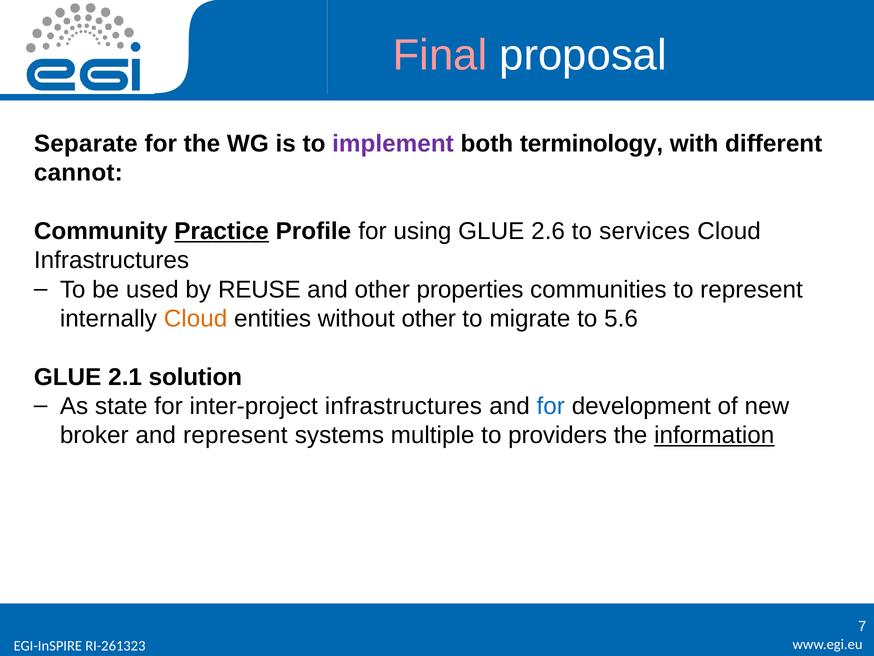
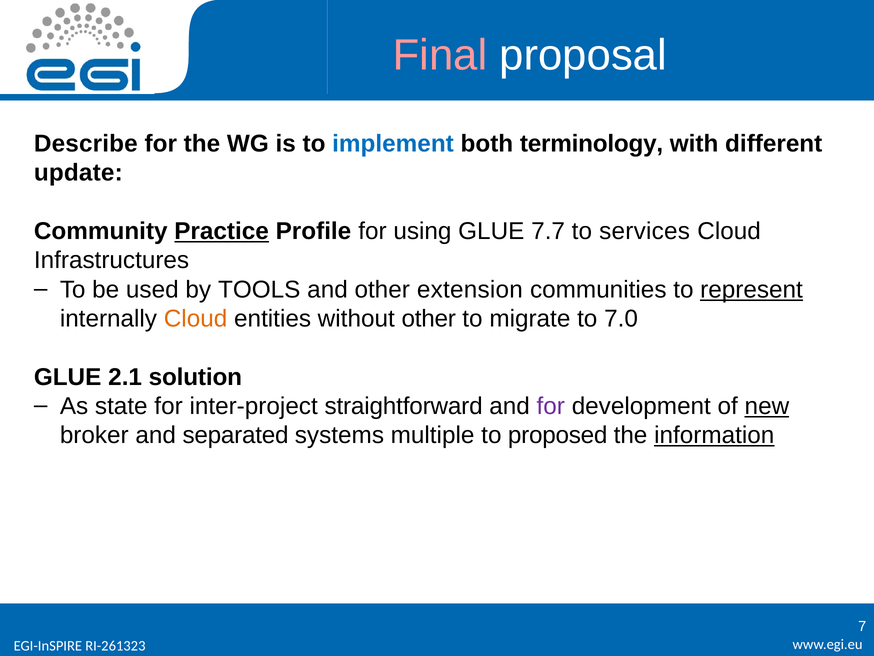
Separate: Separate -> Describe (86, 144)
implement colour: purple -> blue (393, 144)
cannot: cannot -> update (78, 173)
2.6: 2.6 -> 7.7 (548, 231)
REUSE: REUSE -> TOOLS (259, 289)
properties: properties -> extension (470, 289)
represent underline: none -> present (752, 289)
5.6: 5.6 -> 7.0 (621, 319)
inter-project infrastructures: infrastructures -> straightforward (404, 406)
for colour: blue -> purple (551, 406)
new underline: none -> present (767, 406)
and represent: represent -> separated (236, 435)
providers: providers -> proposed (558, 435)
